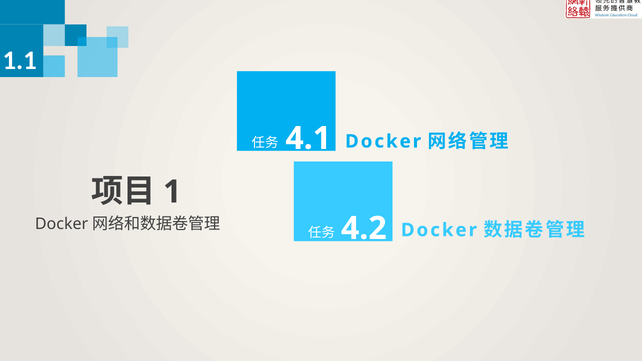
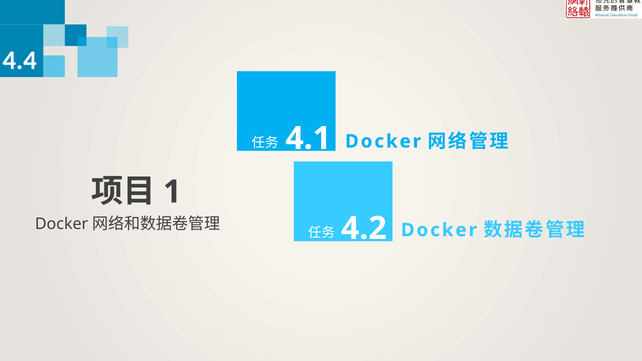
1.1: 1.1 -> 4.4 (20, 61)
